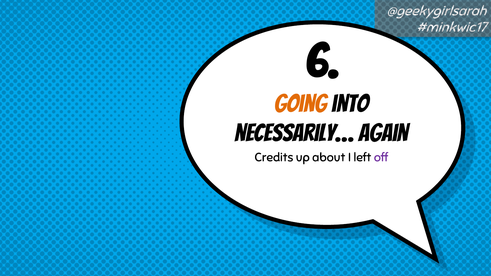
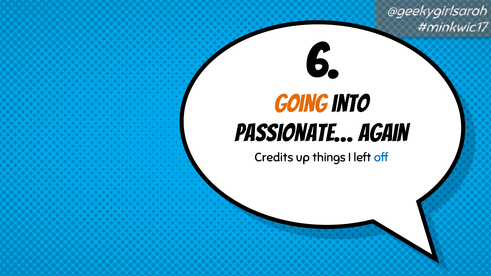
necessarily…: necessarily… -> passionate… (294, 133)
about: about -> things (329, 157)
off colour: purple -> blue (381, 157)
